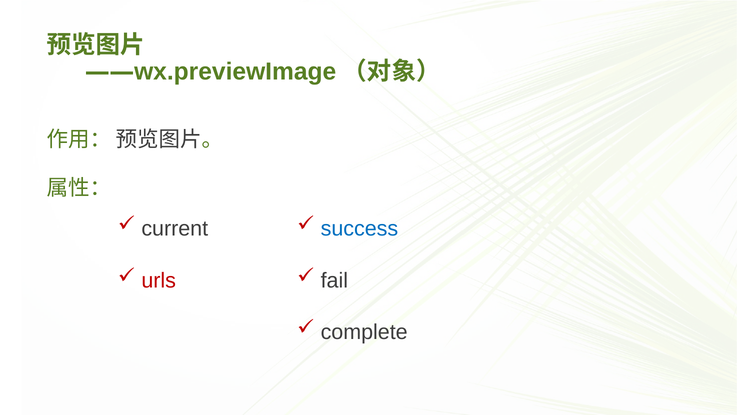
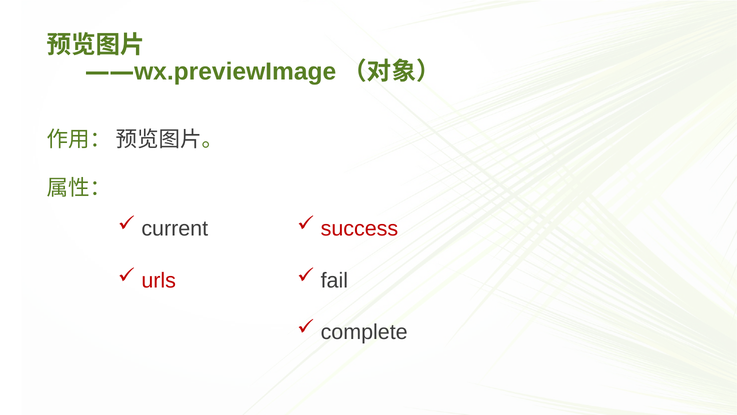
success colour: blue -> red (359, 229)
